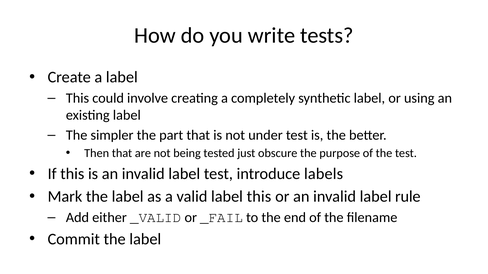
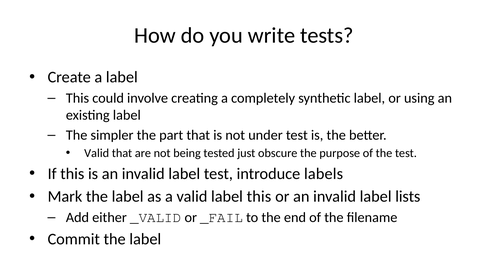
Then: Then -> Valid (97, 154)
rule: rule -> lists (408, 197)
